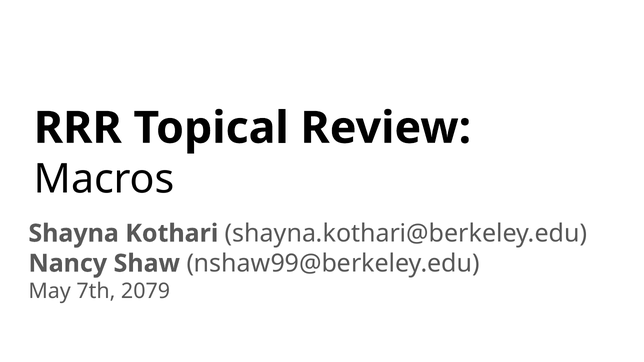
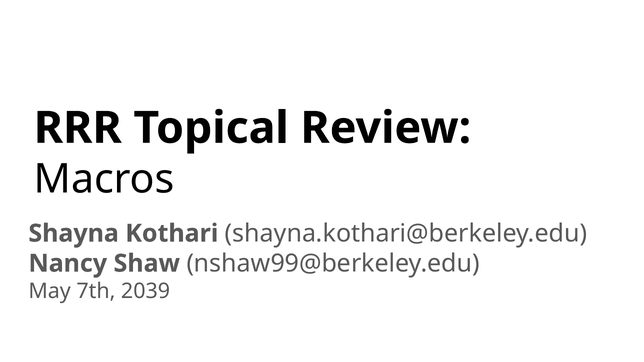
2079: 2079 -> 2039 (146, 291)
